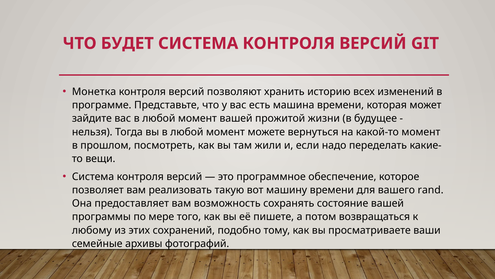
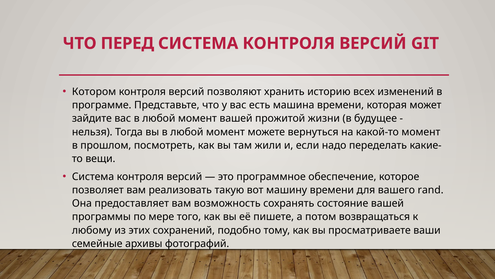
БУДЕТ: БУДЕТ -> ПЕРЕД (127, 43)
Монетка: Монетка -> Котором (94, 92)
